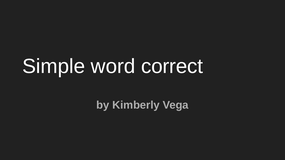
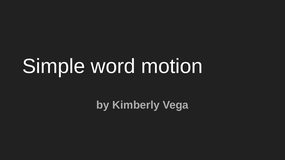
correct: correct -> motion (172, 66)
